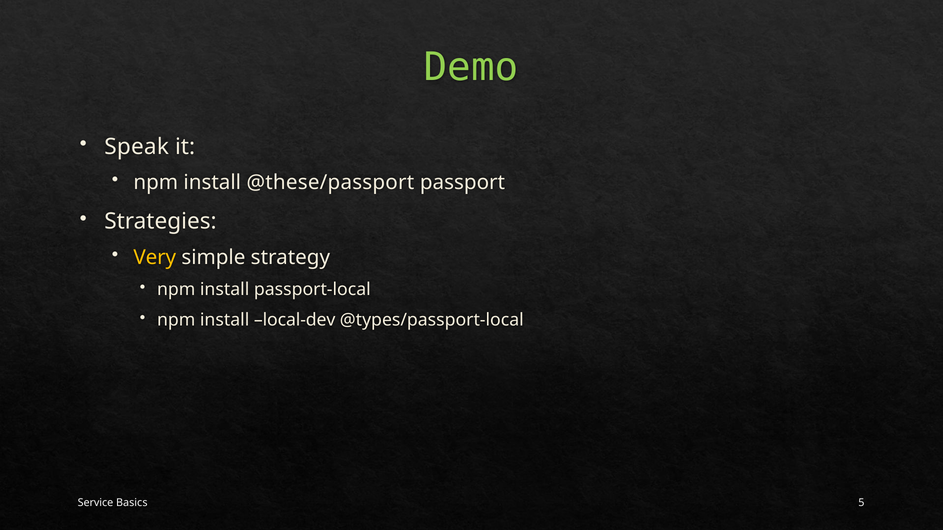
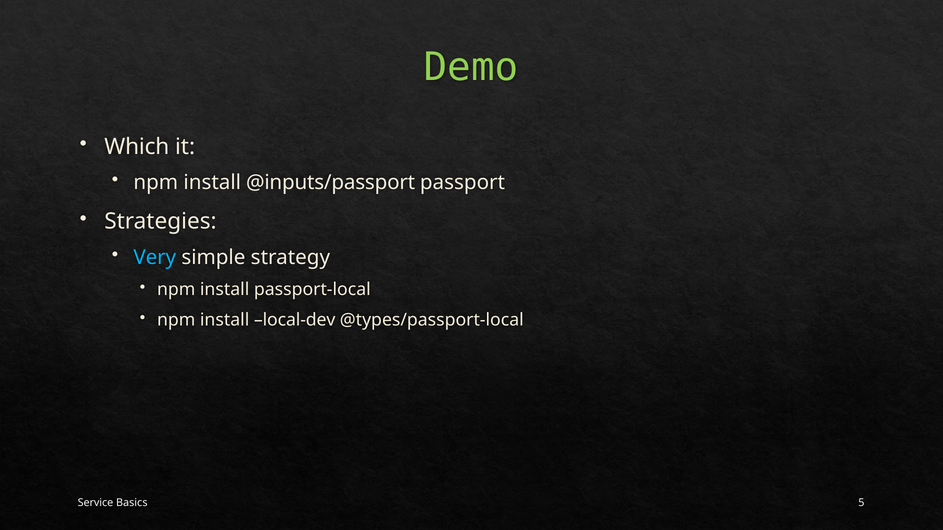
Speak: Speak -> Which (137, 147)
@these/passport: @these/passport -> @inputs/passport (331, 183)
Very colour: yellow -> light blue (155, 258)
